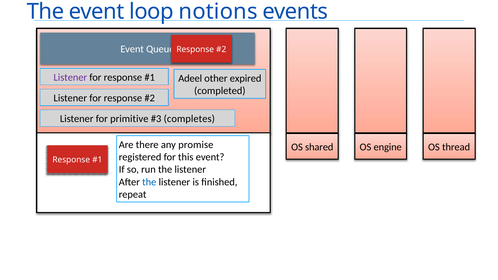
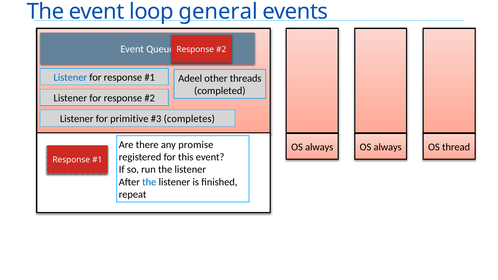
notions: notions -> general (218, 12)
Listener colour: purple -> blue (70, 77)
expired: expired -> threads (246, 78)
shared: shared -> always (319, 147)
engine: engine -> always (388, 147)
